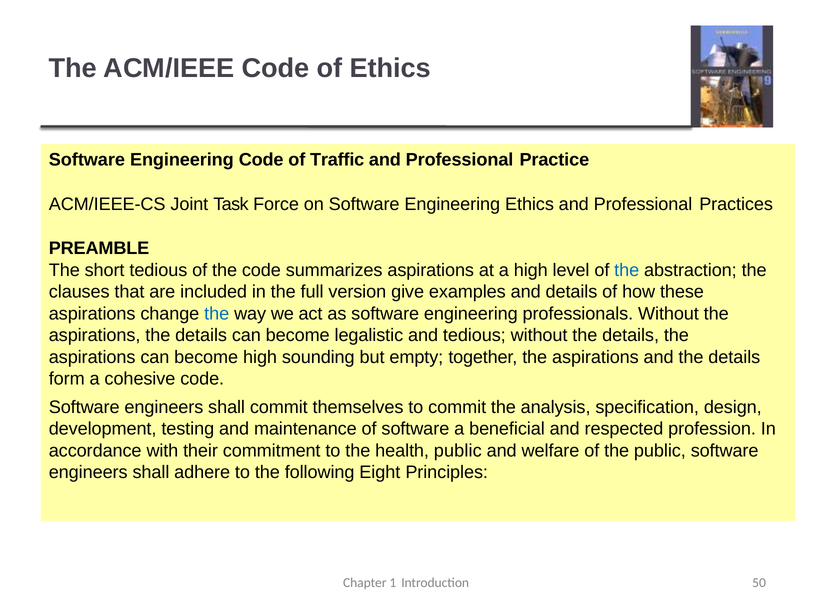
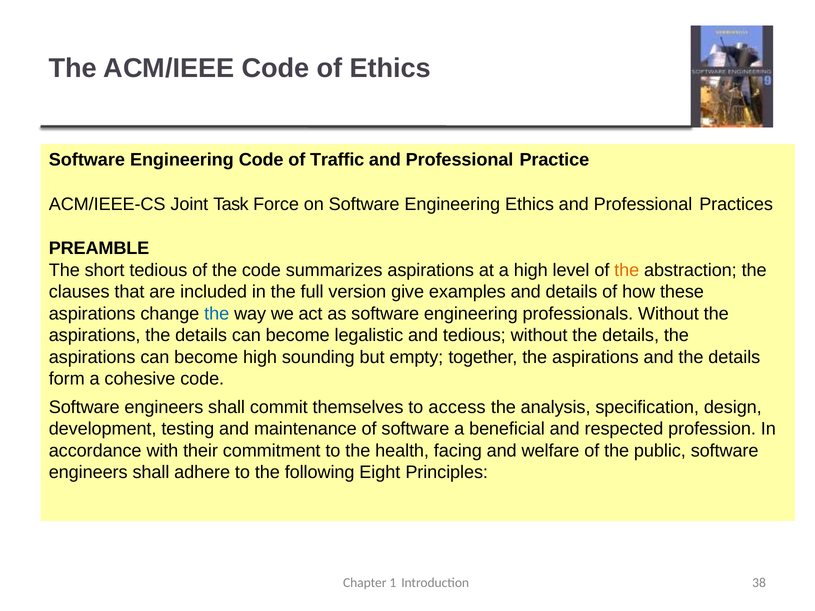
the colour: blue -> orange (627, 270)
to commit: commit -> access (457, 407)
health public: public -> facing (458, 451)
50: 50 -> 38 (759, 583)
